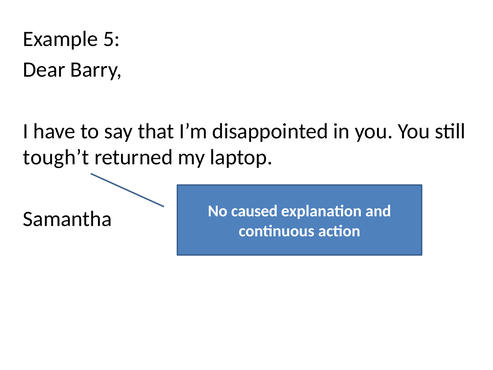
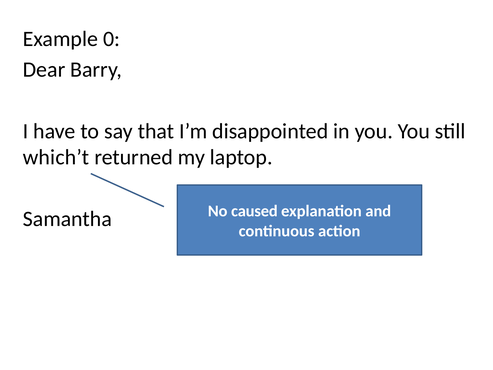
5: 5 -> 0 (111, 39)
tough’t: tough’t -> which’t (56, 157)
